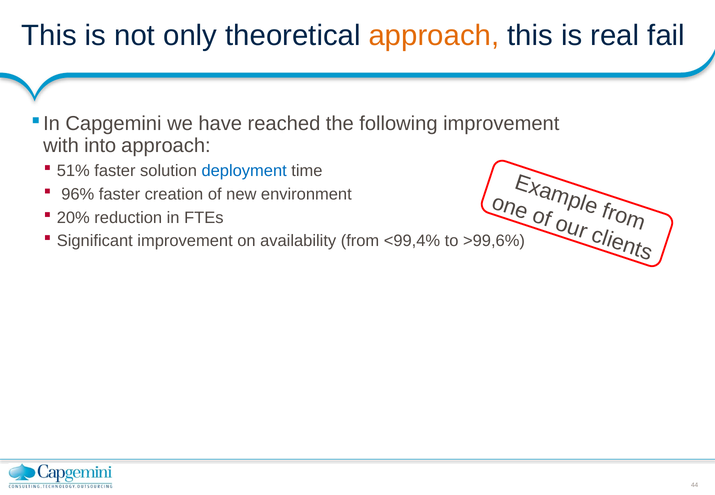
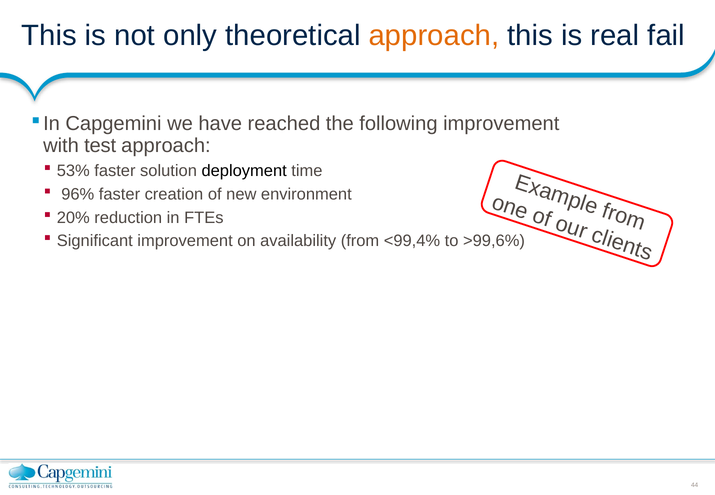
into: into -> test (100, 146)
51%: 51% -> 53% (73, 171)
deployment colour: blue -> black (244, 171)
